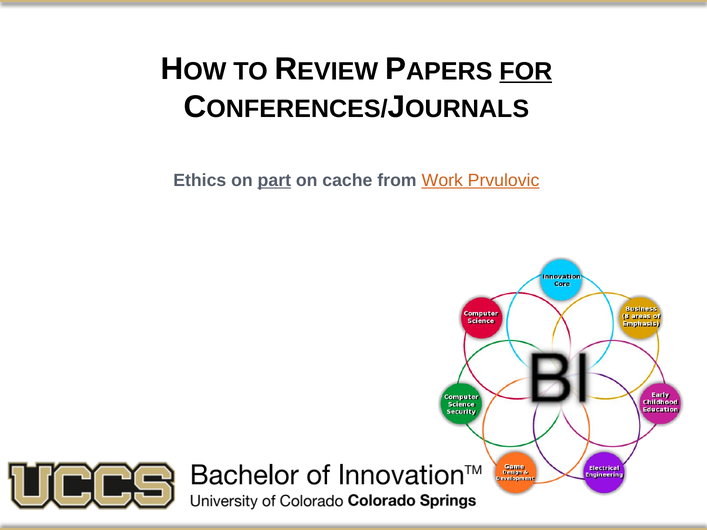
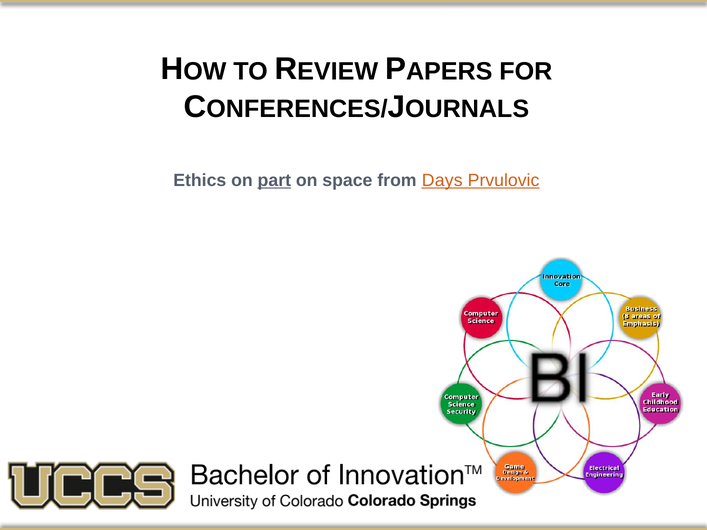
FOR underline: present -> none (526, 71)
cache: cache -> space (347, 180)
Work: Work -> Days (442, 180)
